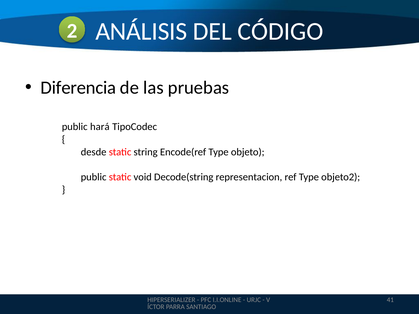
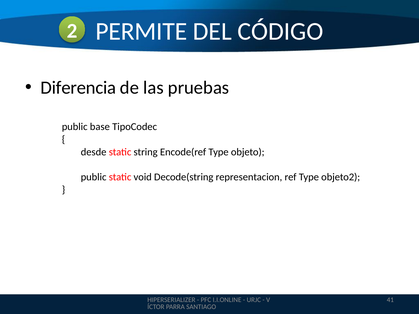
ANÁLISIS: ANÁLISIS -> PERMITE (141, 31)
hará: hará -> base (100, 127)
